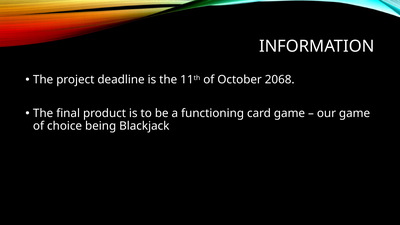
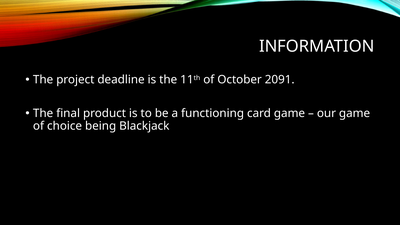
2068: 2068 -> 2091 (280, 80)
